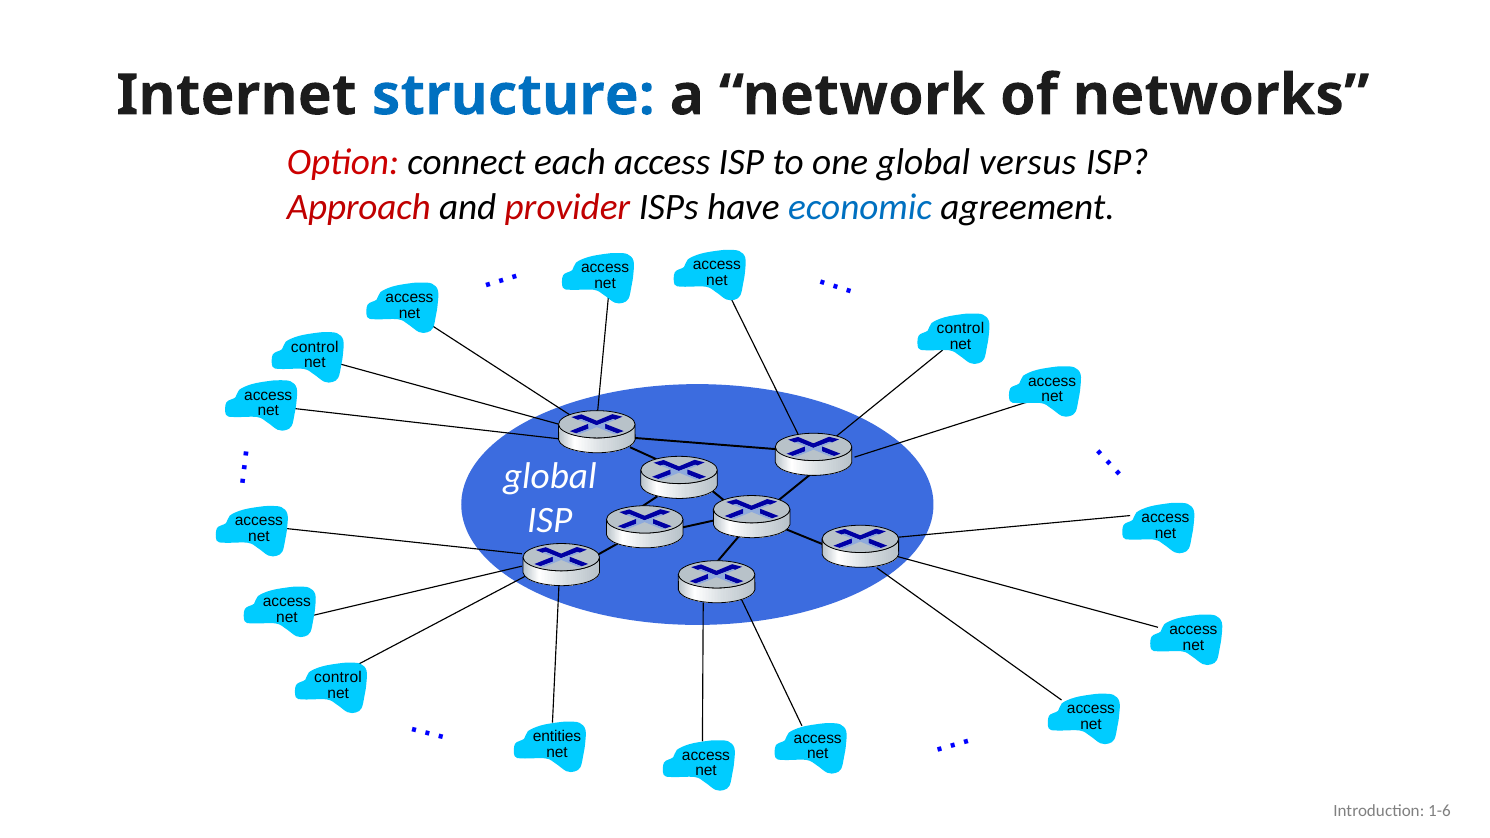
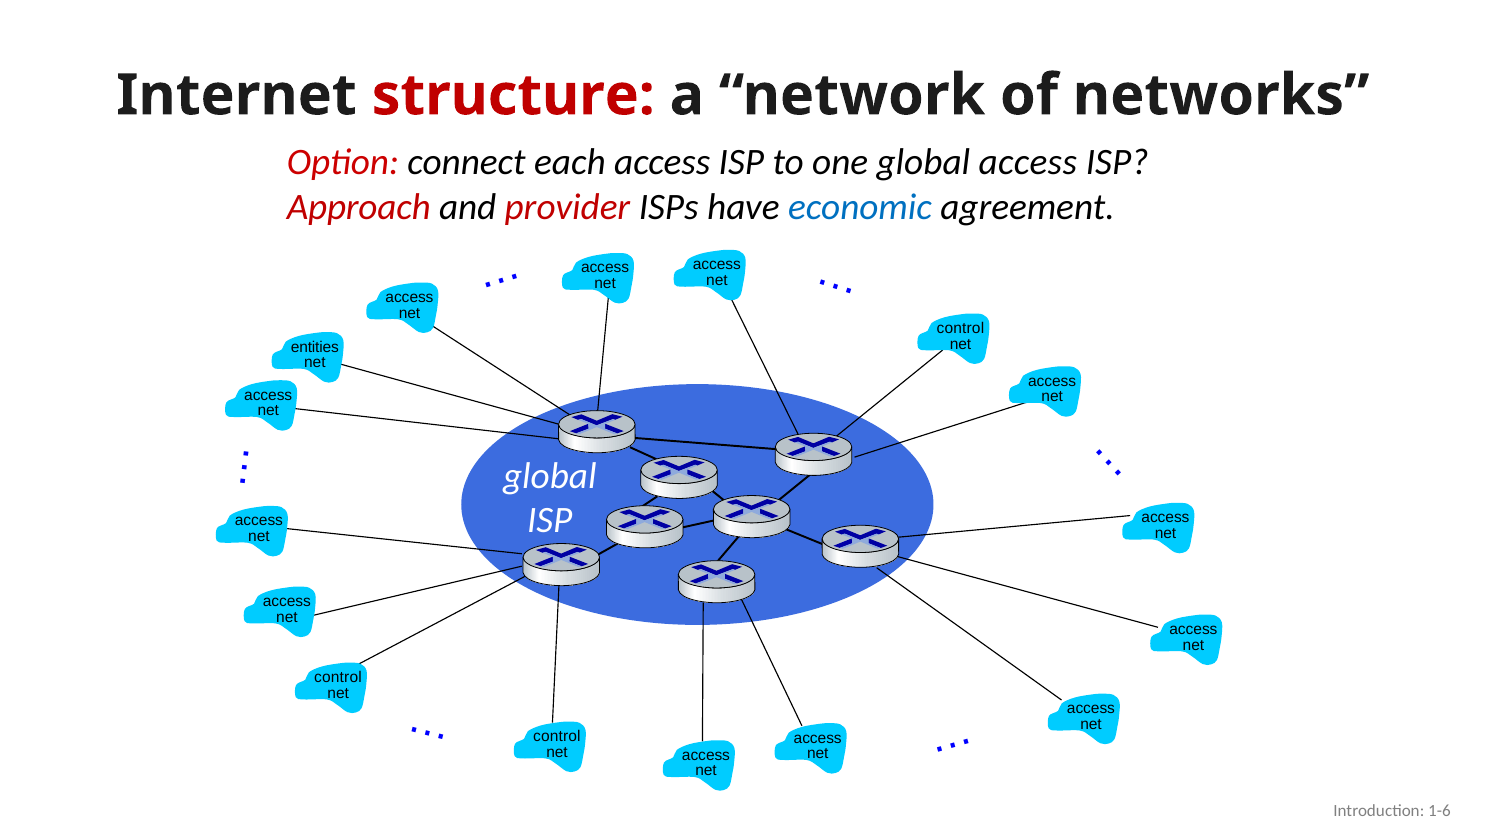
structure colour: blue -> red (513, 95)
global versus: versus -> access (1028, 162)
control: control -> entities (315, 347)
entities: entities -> control (557, 737)
